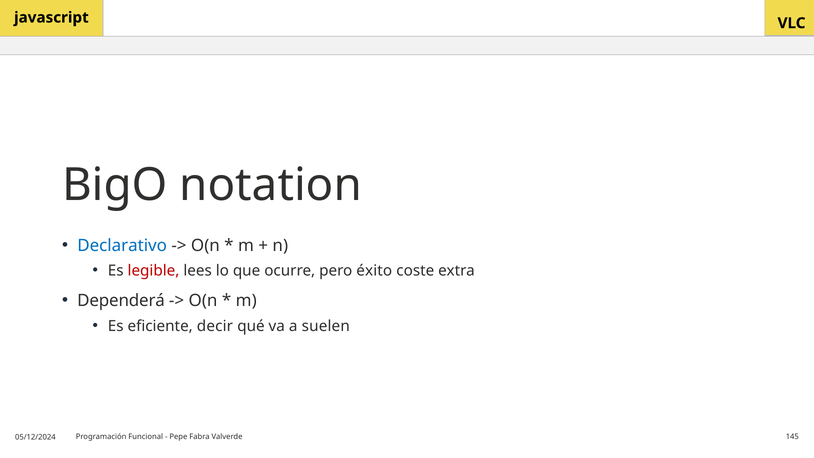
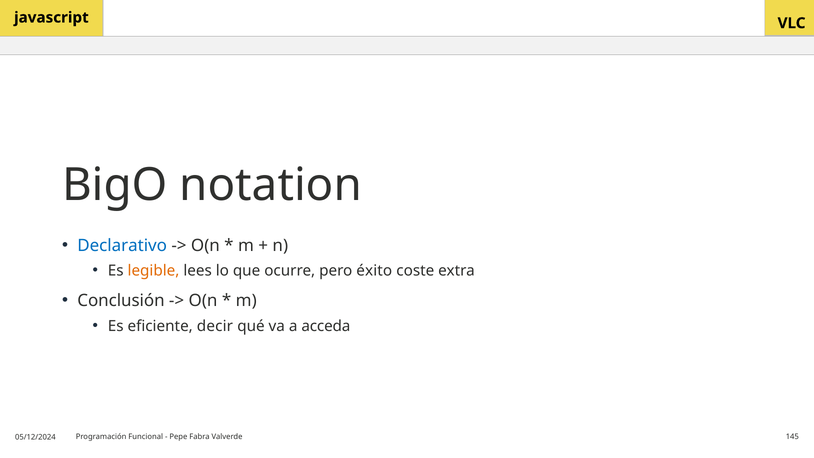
legible colour: red -> orange (154, 271)
Dependerá: Dependerá -> Conclusión (121, 301)
suelen: suelen -> acceda (326, 326)
